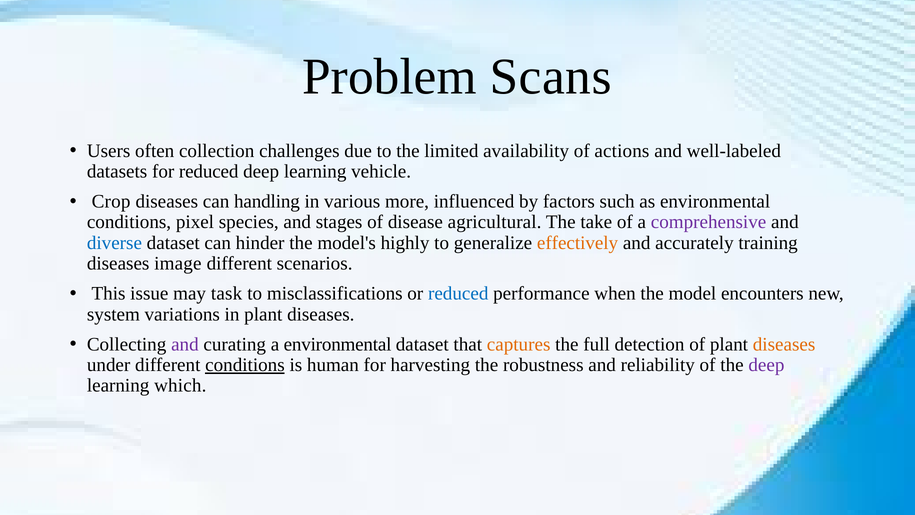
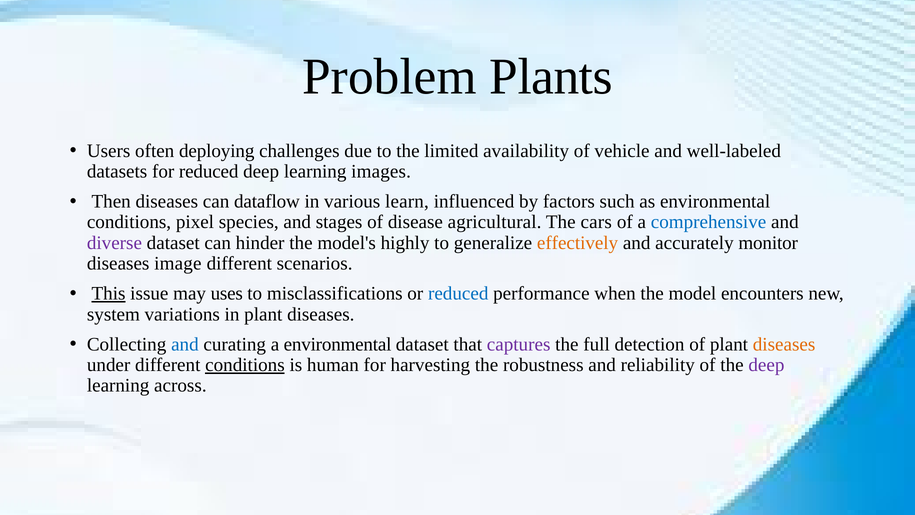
Scans: Scans -> Plants (551, 77)
collection: collection -> deploying (217, 151)
actions: actions -> vehicle (622, 151)
vehicle: vehicle -> images (381, 171)
Crop: Crop -> Then (111, 201)
handling: handling -> dataflow (267, 201)
more: more -> learn (407, 201)
take: take -> cars (596, 222)
comprehensive colour: purple -> blue (709, 222)
diverse colour: blue -> purple (114, 243)
training: training -> monitor (768, 243)
This underline: none -> present (109, 293)
task: task -> uses (227, 293)
and colour: purple -> blue (185, 344)
captures colour: orange -> purple (519, 344)
which: which -> across (180, 385)
